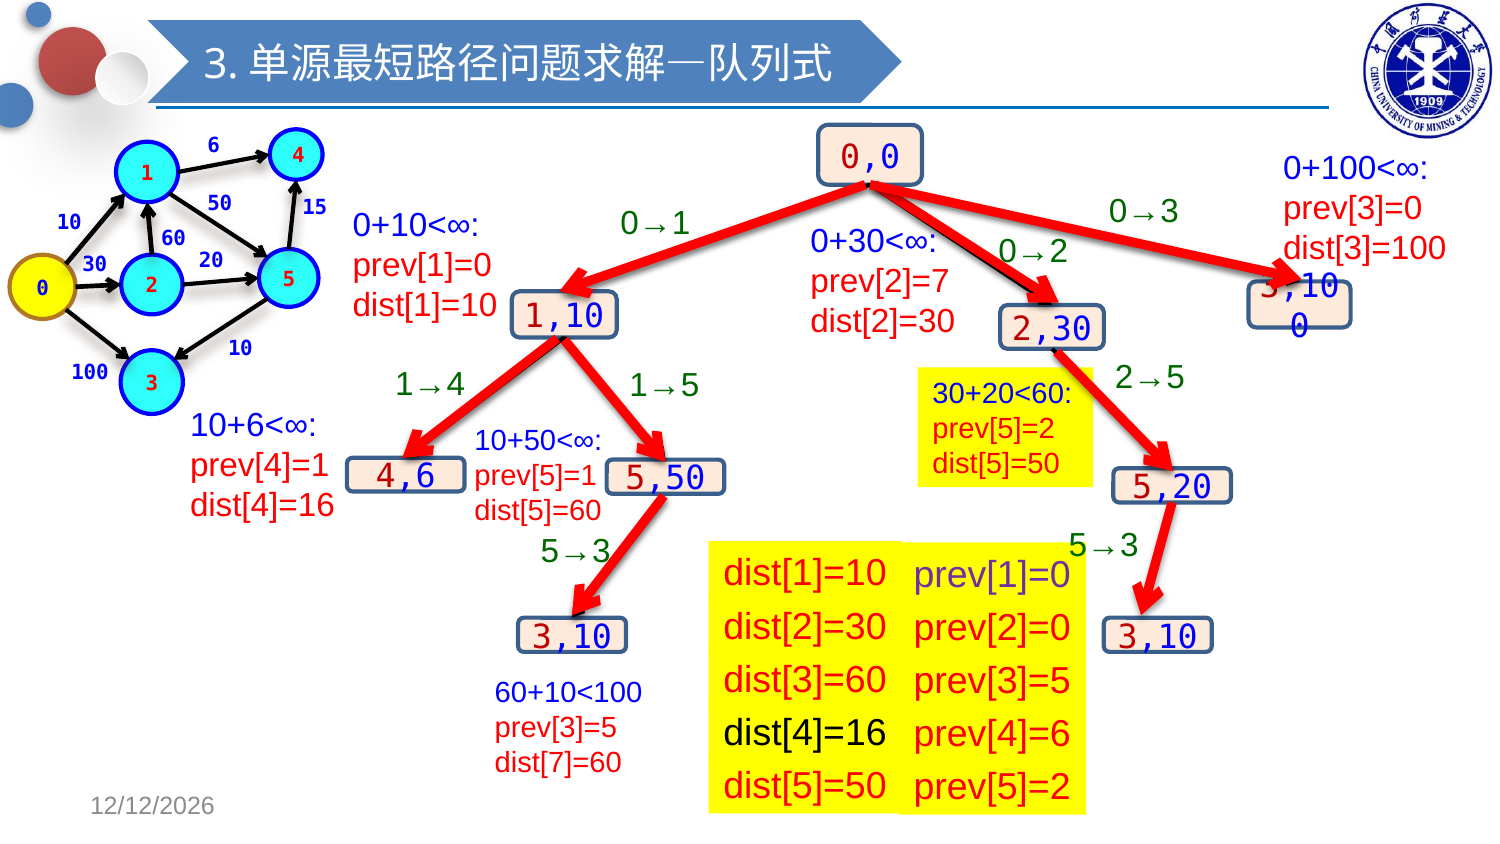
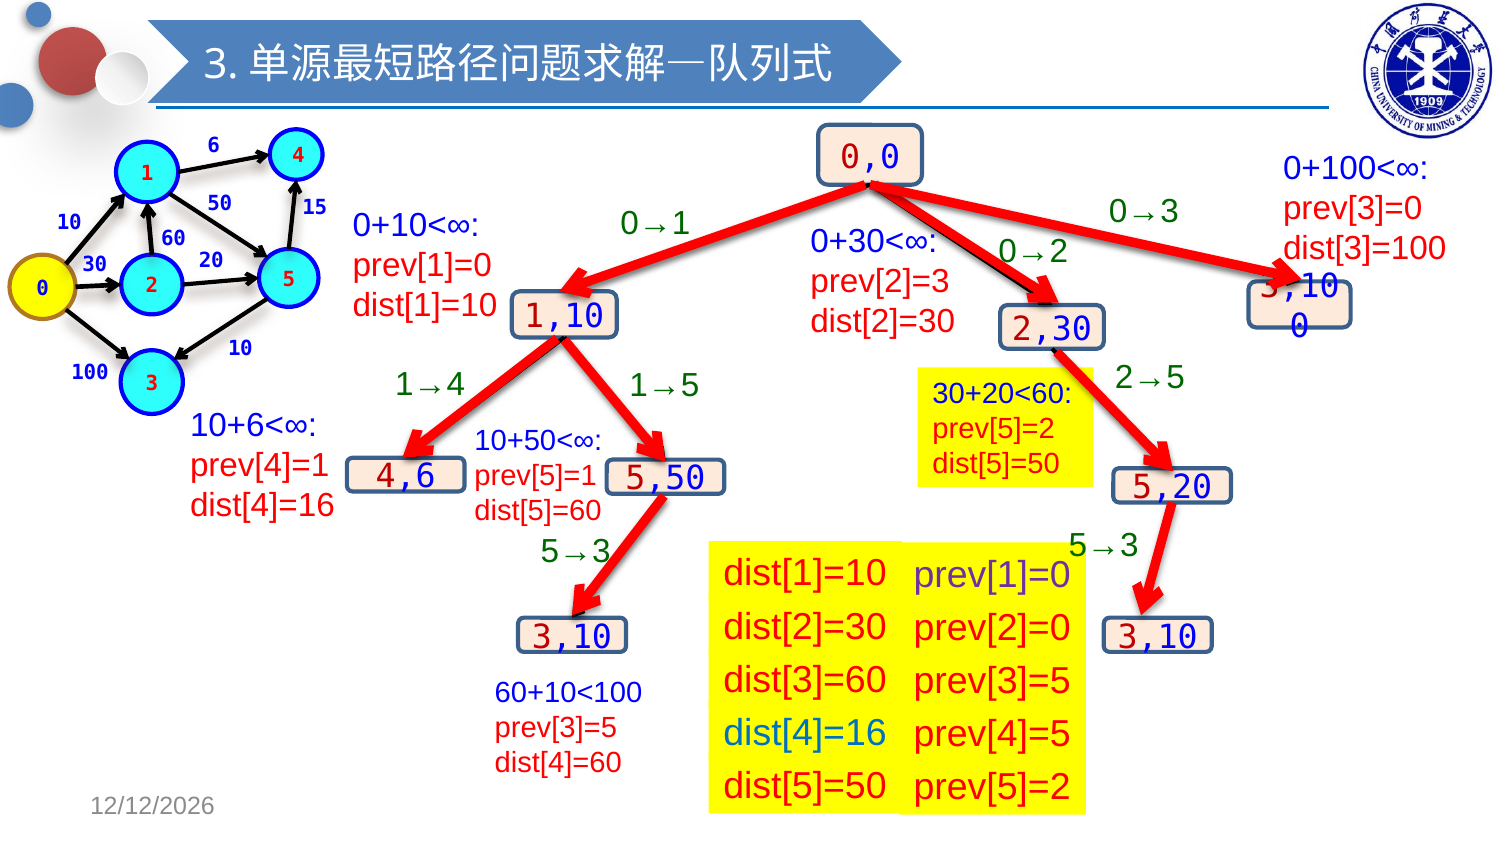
prev[2]=7: prev[2]=7 -> prev[2]=3 (880, 282)
dist[4]=16 colour: black -> blue (805, 733)
prev[4]=6: prev[4]=6 -> prev[4]=5 (992, 734)
dist[7]=60: dist[7]=60 -> dist[4]=60 (558, 762)
